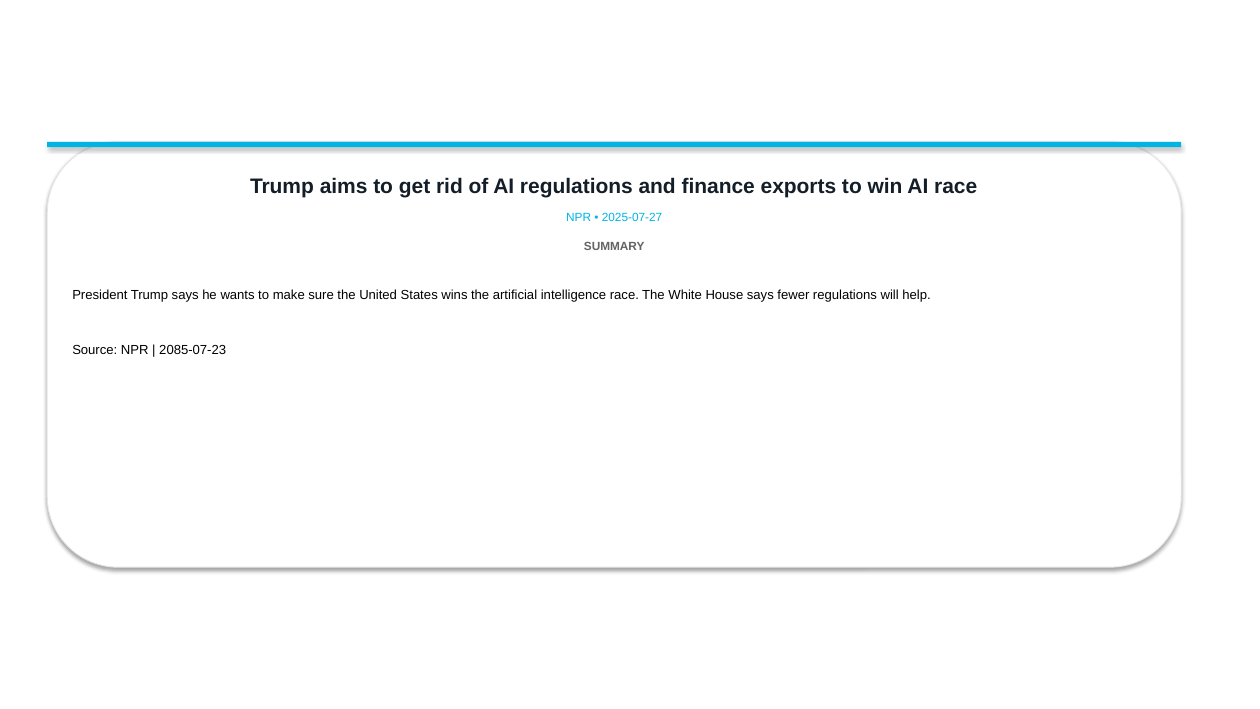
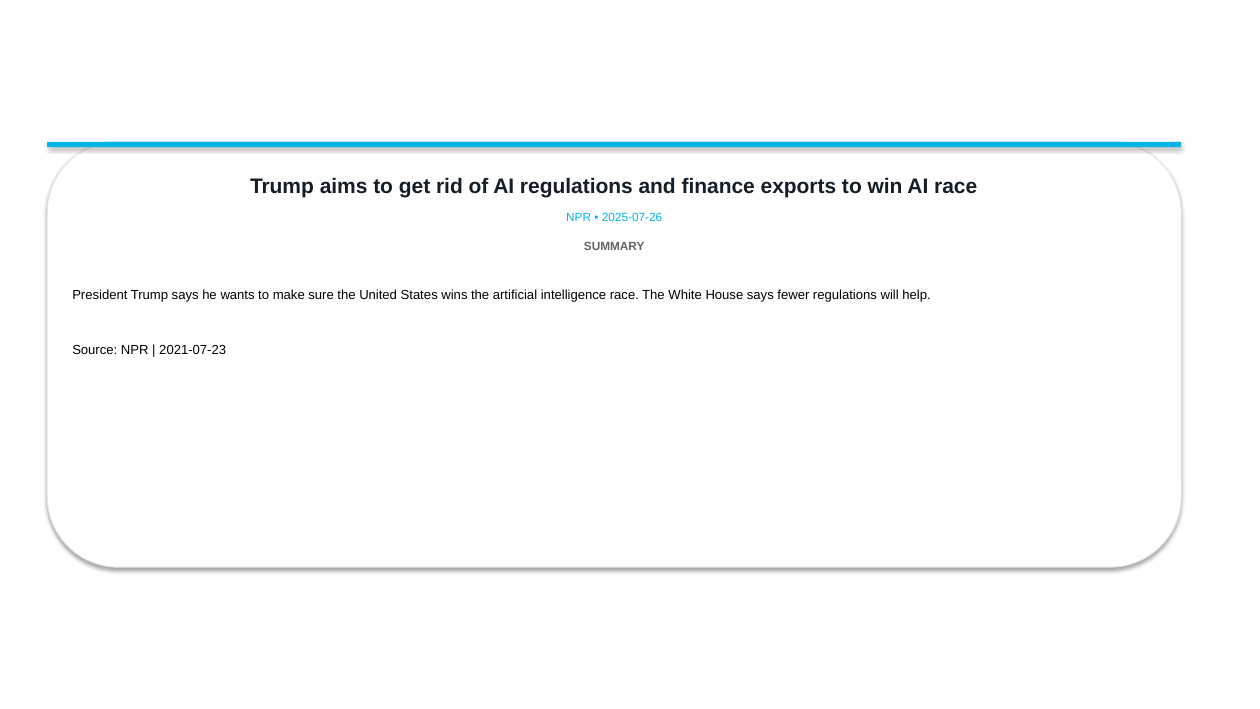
2025-07-27: 2025-07-27 -> 2025-07-26 (632, 217)
2085-07-23: 2085-07-23 -> 2021-07-23 (193, 350)
